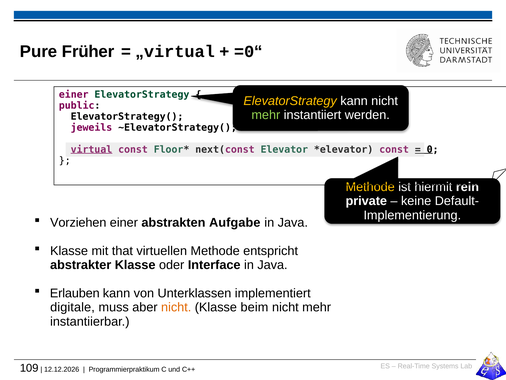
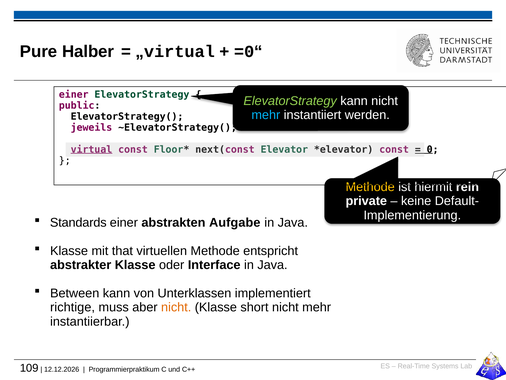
Früher: Früher -> Halber (88, 51)
ElevatorStrategy colour: yellow -> light green (290, 101)
mehr colour: light green -> light blue (266, 115)
Vorziehen: Vorziehen -> Standards (78, 222)
Erlauben: Erlauben -> Between (75, 293)
digitale: digitale -> richtige (73, 307)
beim: beim -> short (254, 307)
